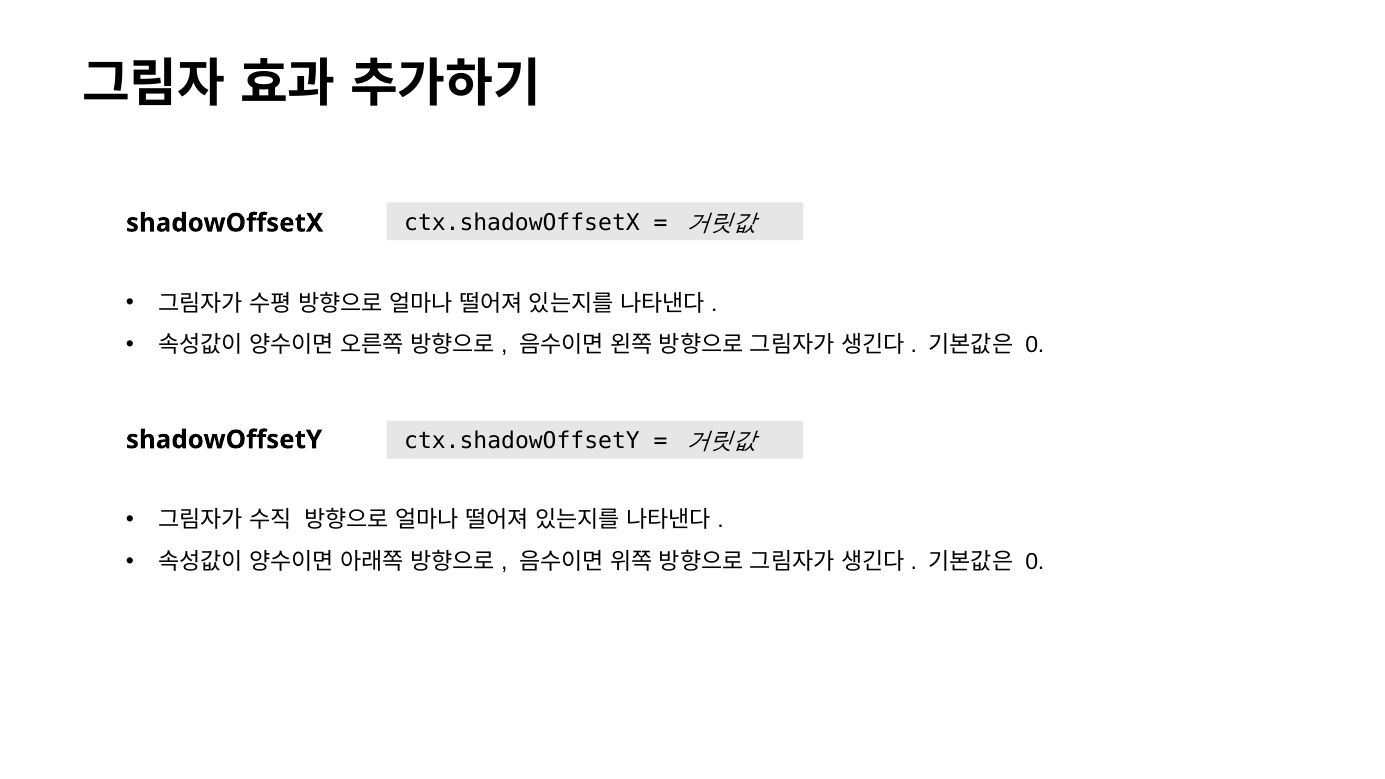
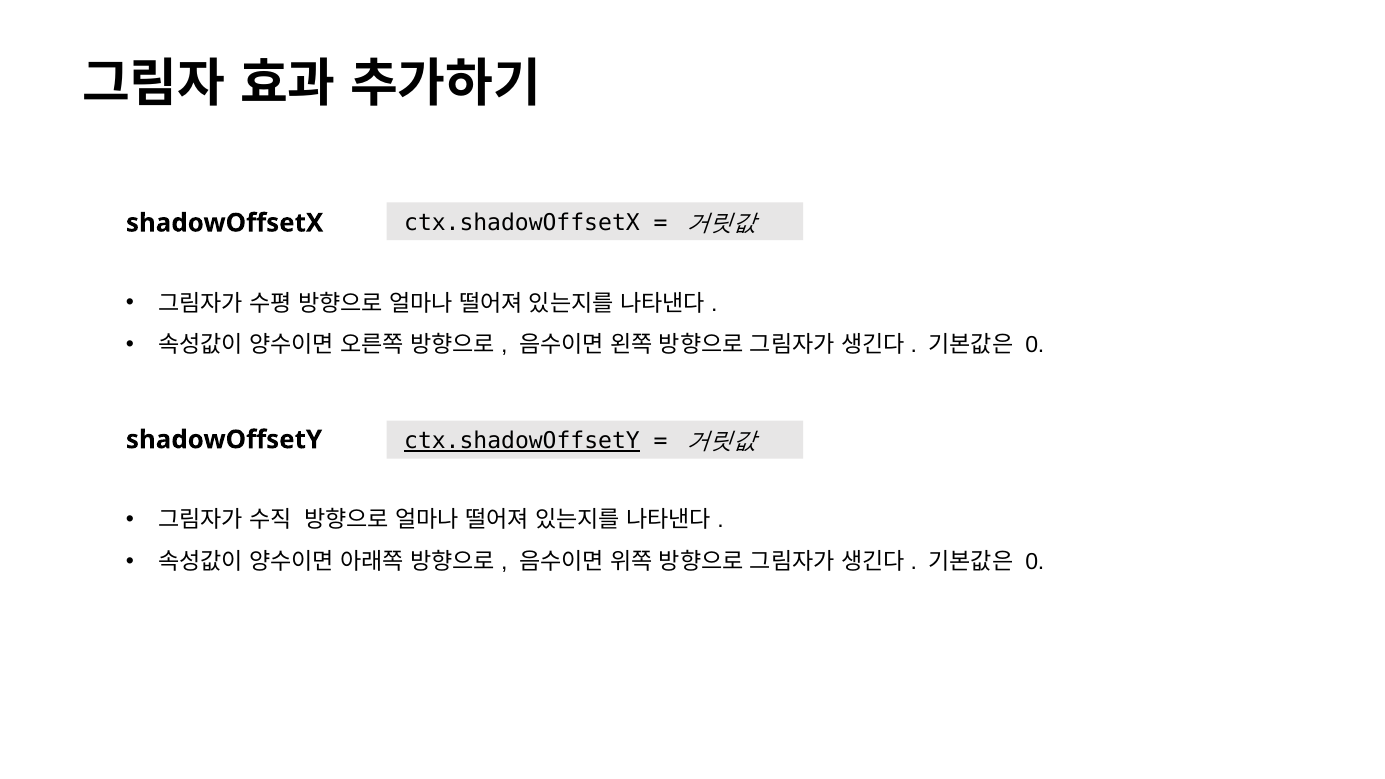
ctx.shadowOffsetY underline: none -> present (522, 441)
